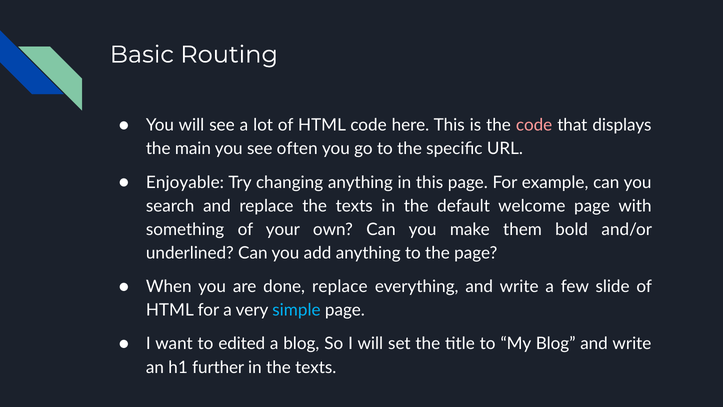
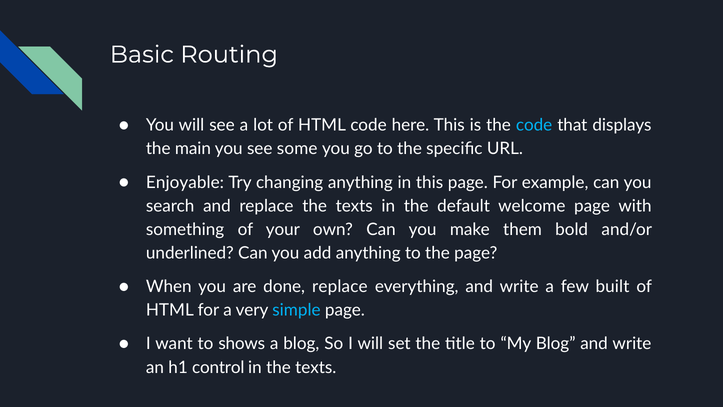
code colour: pink -> light blue (534, 125)
often: often -> some (297, 149)
slide: slide -> built (612, 286)
edited: edited -> shows (242, 344)
further: further -> control (218, 367)
